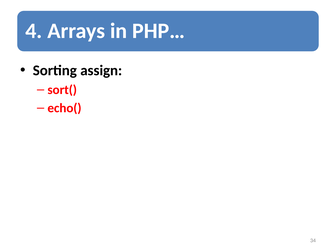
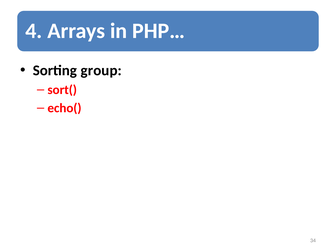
assign: assign -> group (101, 70)
